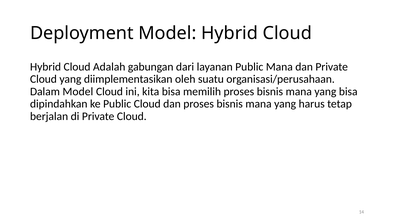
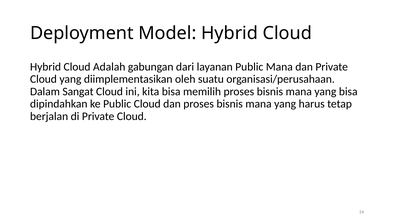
Dalam Model: Model -> Sangat (78, 91)
